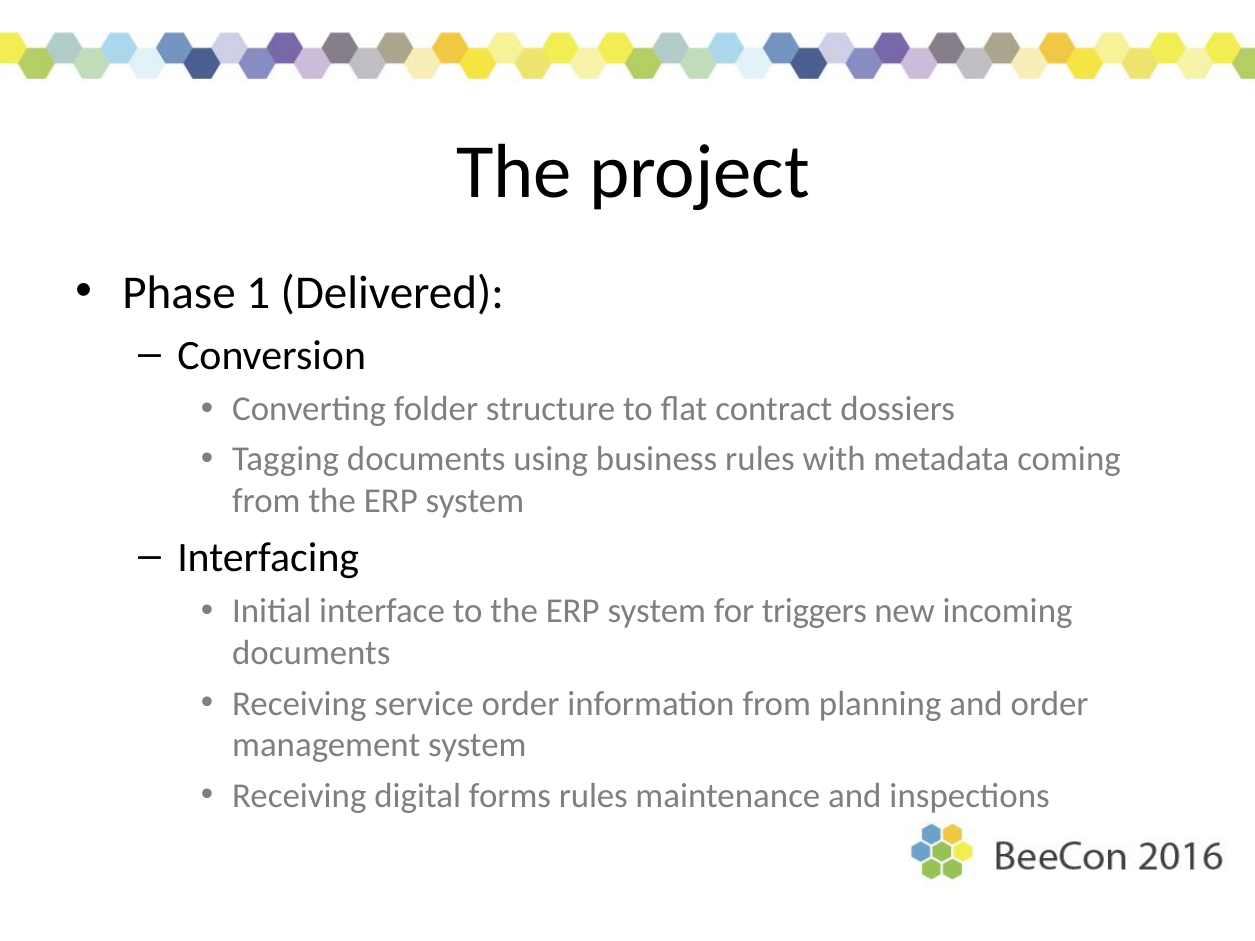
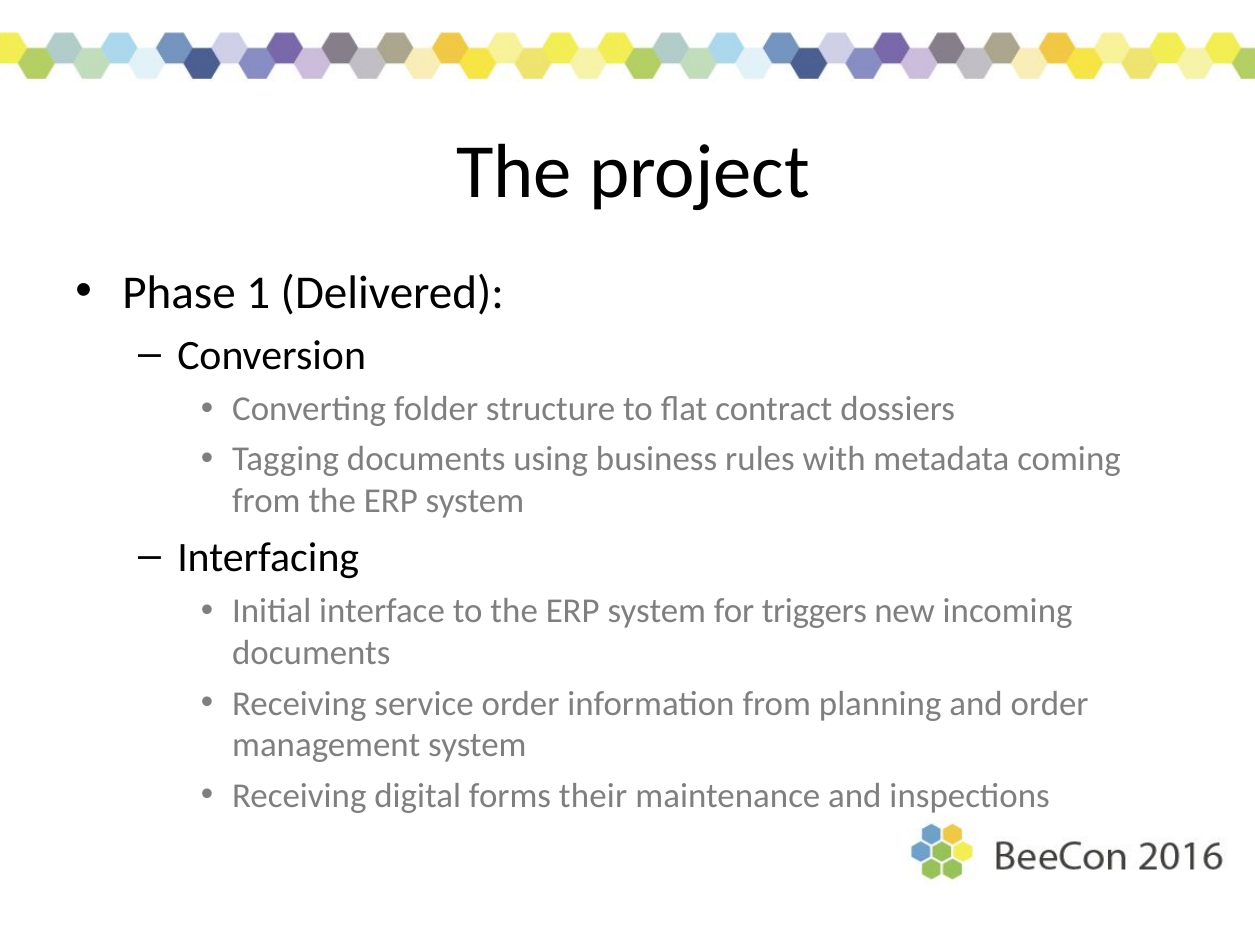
forms rules: rules -> their (593, 796)
